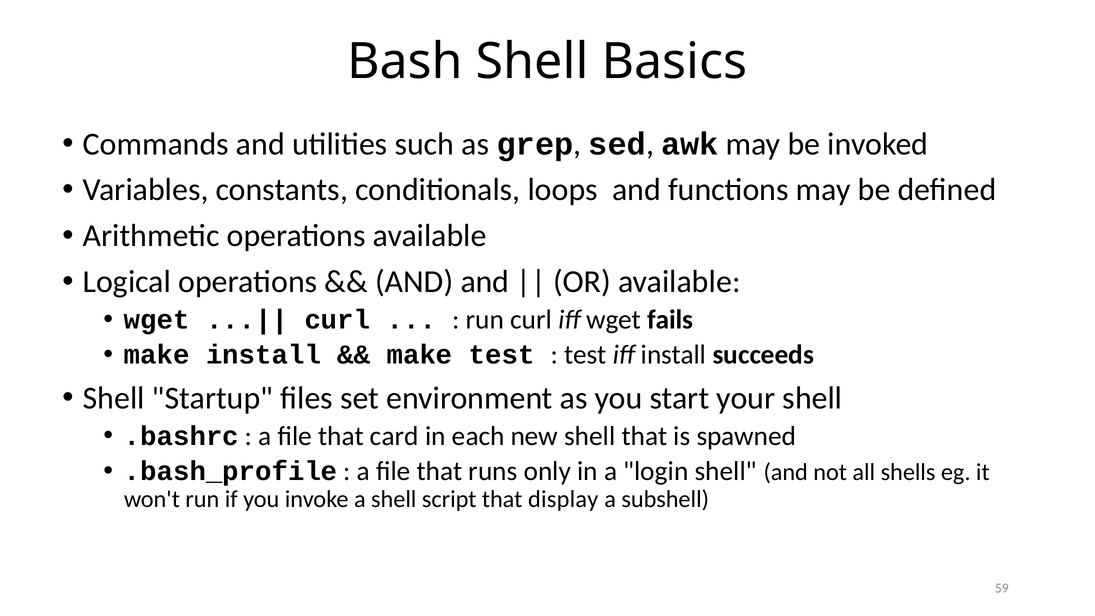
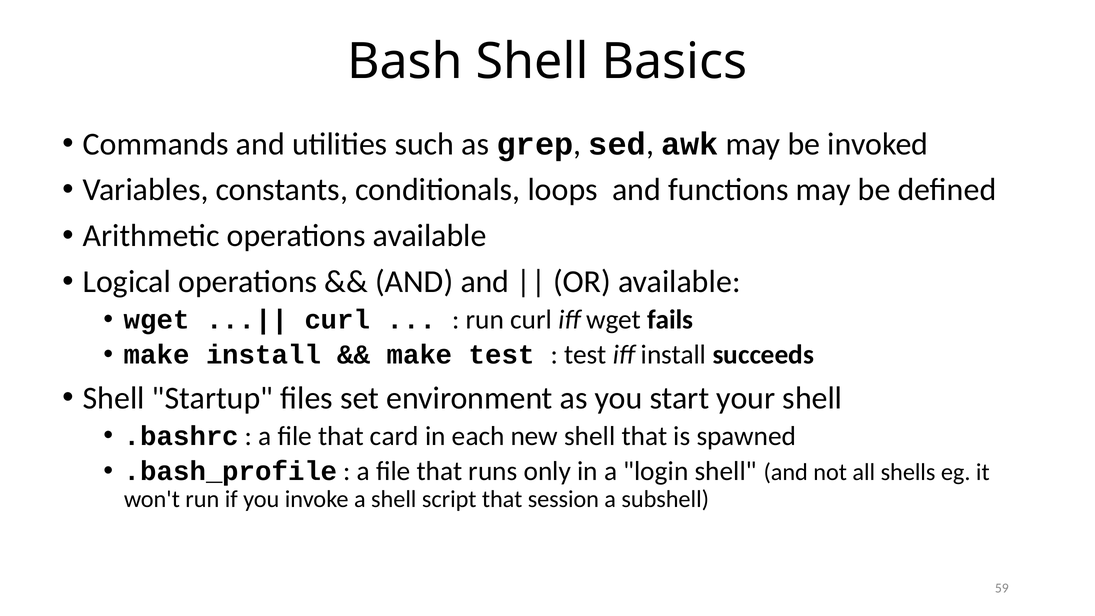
display: display -> session (563, 499)
